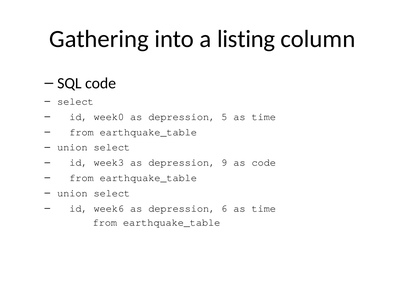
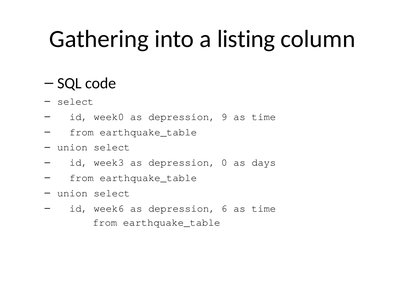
5: 5 -> 9 (224, 117)
9: 9 -> 0 (224, 163)
as code: code -> days (264, 163)
